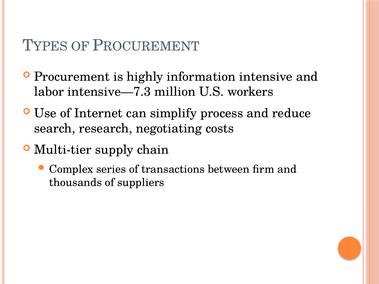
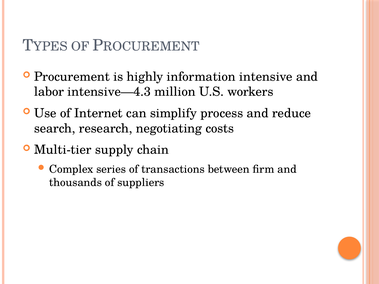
intensive—7.3: intensive—7.3 -> intensive—4.3 (109, 92)
